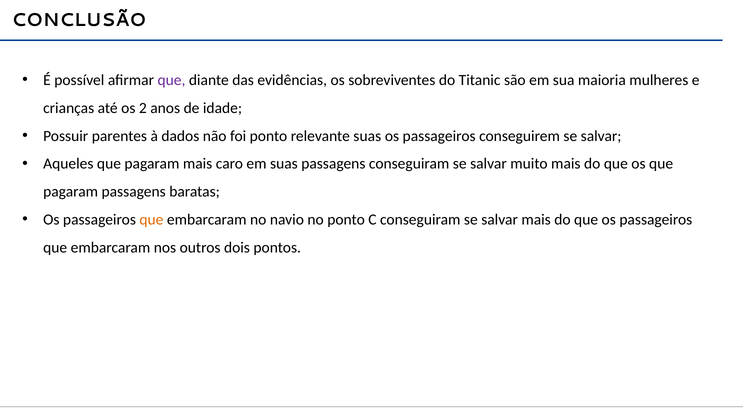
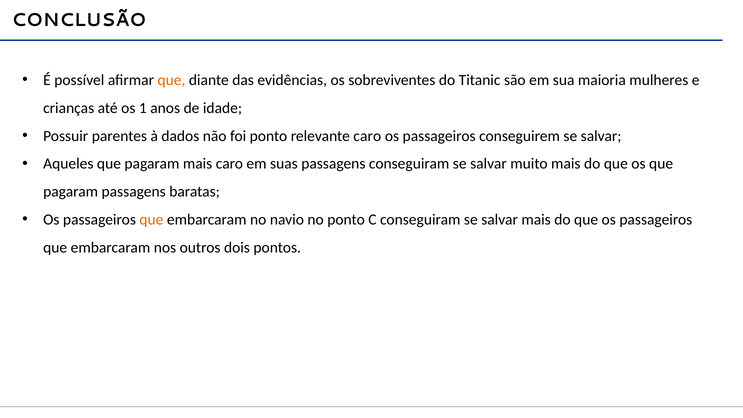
que colour: purple -> orange (171, 80)
2: 2 -> 1 (143, 108)
relevante suas: suas -> caro (367, 136)
